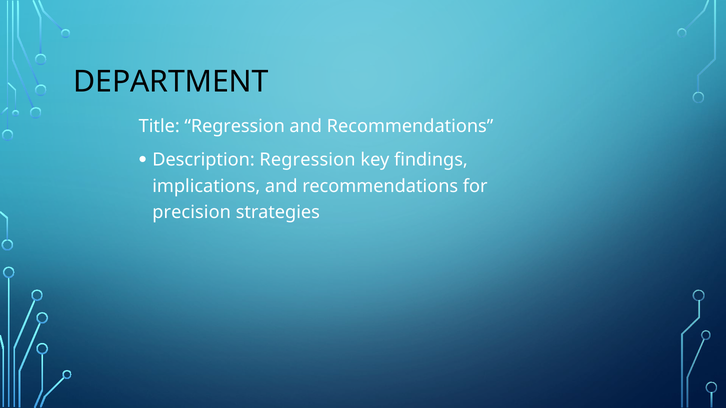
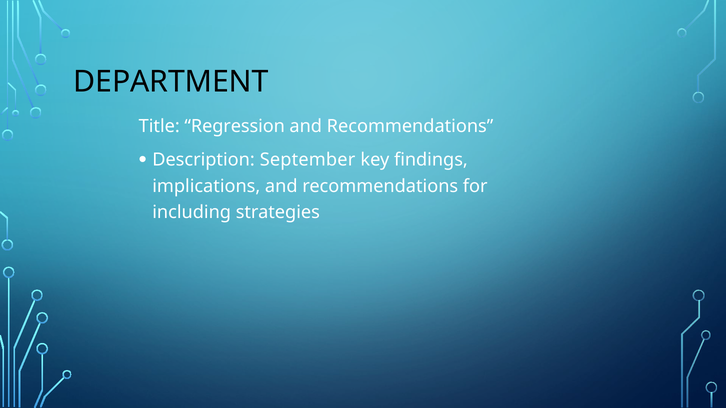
Description Regression: Regression -> September (308, 160)
precision: precision -> including (192, 212)
